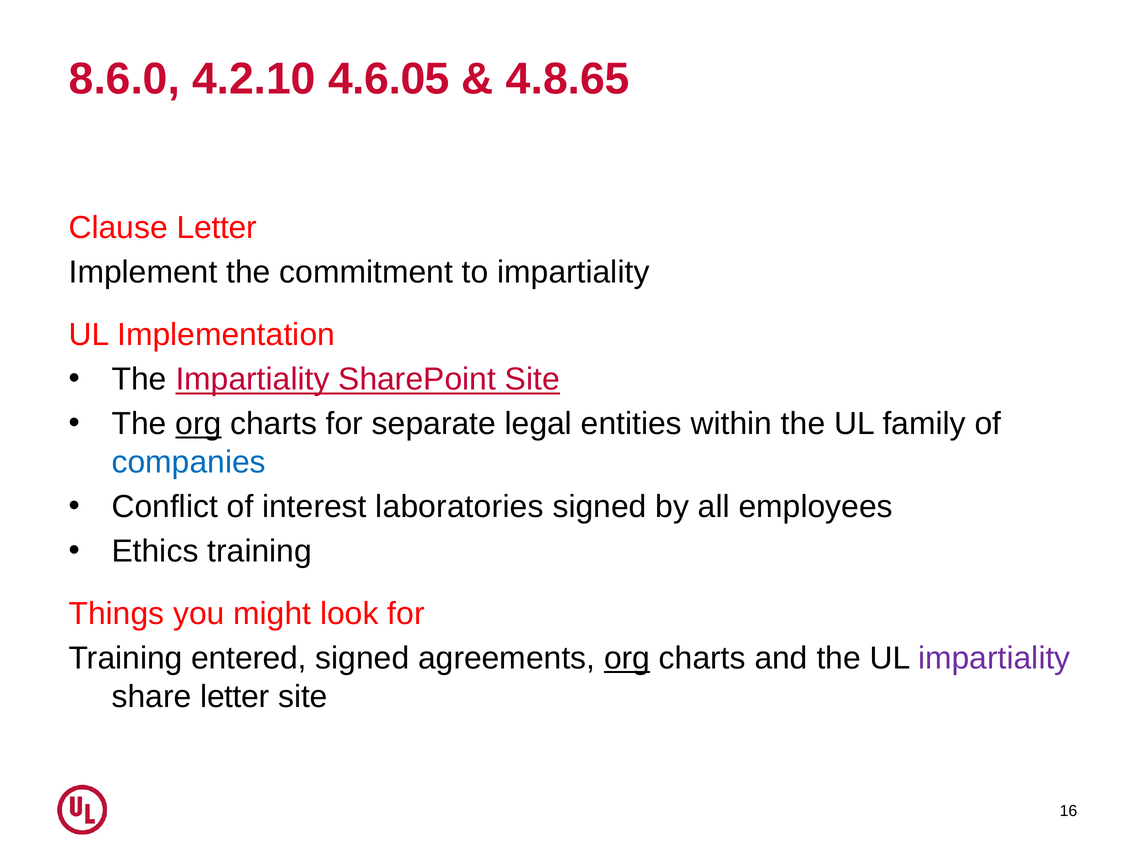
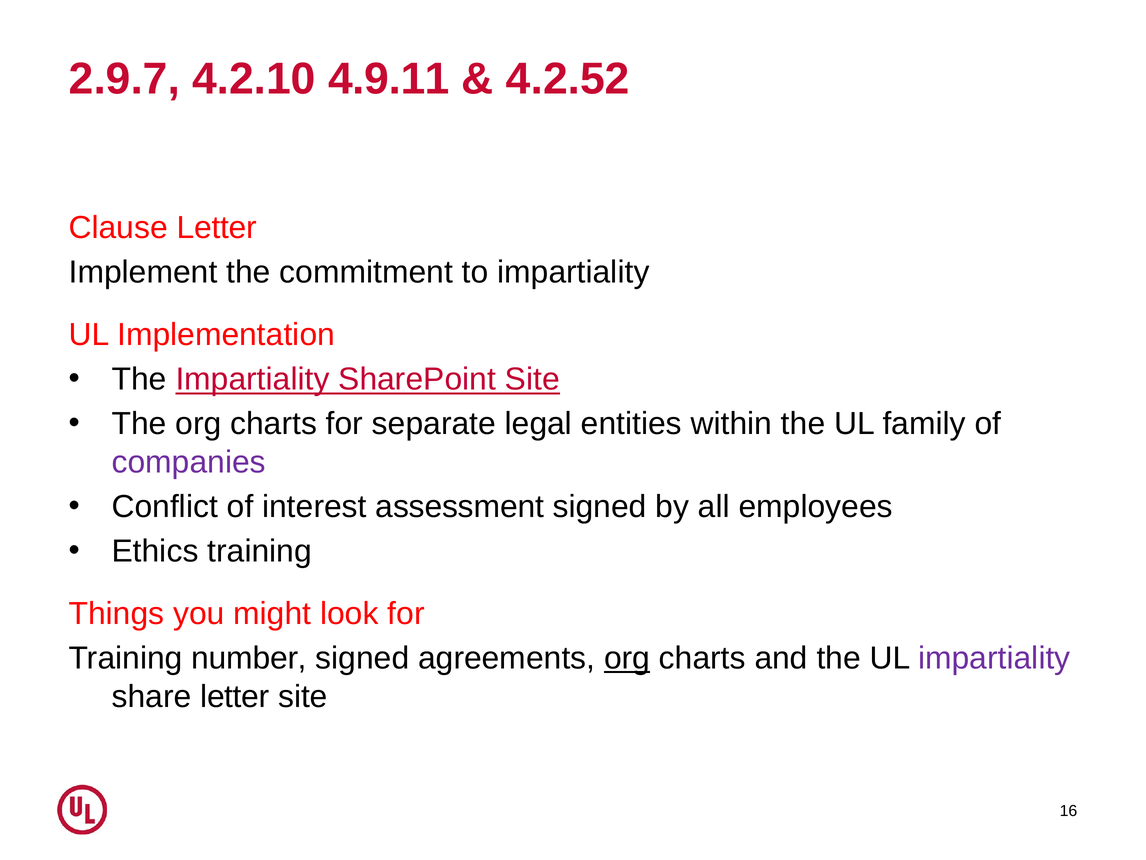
8.6.0: 8.6.0 -> 2.9.7 (124, 79)
4.6.05: 4.6.05 -> 4.9.11 (389, 79)
4.8.65: 4.8.65 -> 4.2.52 (568, 79)
org underline: present -> none (198, 424)
companies colour: blue -> purple (189, 462)
laboratories: laboratories -> assessment (460, 506)
entered: entered -> number (249, 658)
